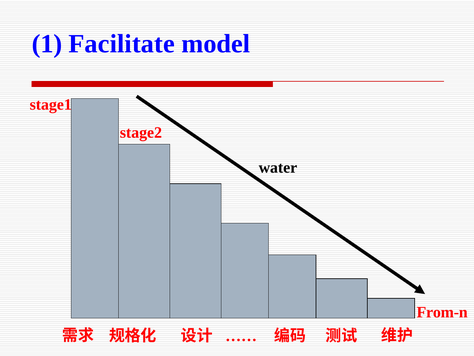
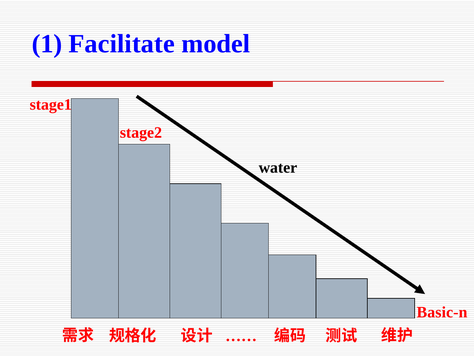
From-n: From-n -> Basic-n (442, 312)
